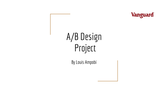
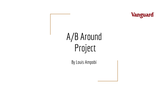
Design: Design -> Around (91, 37)
